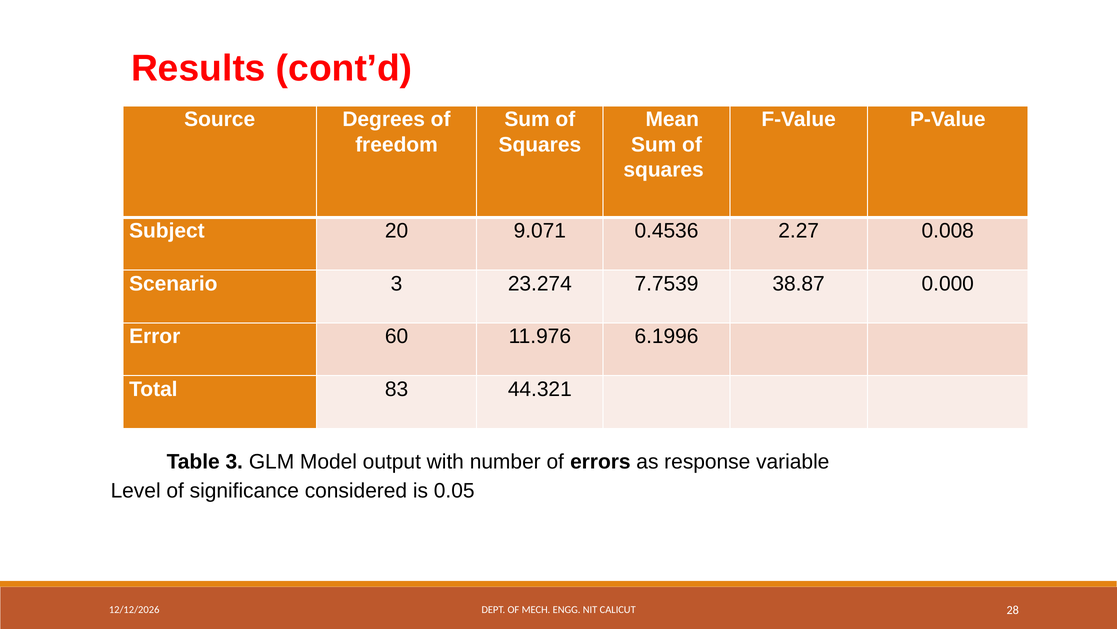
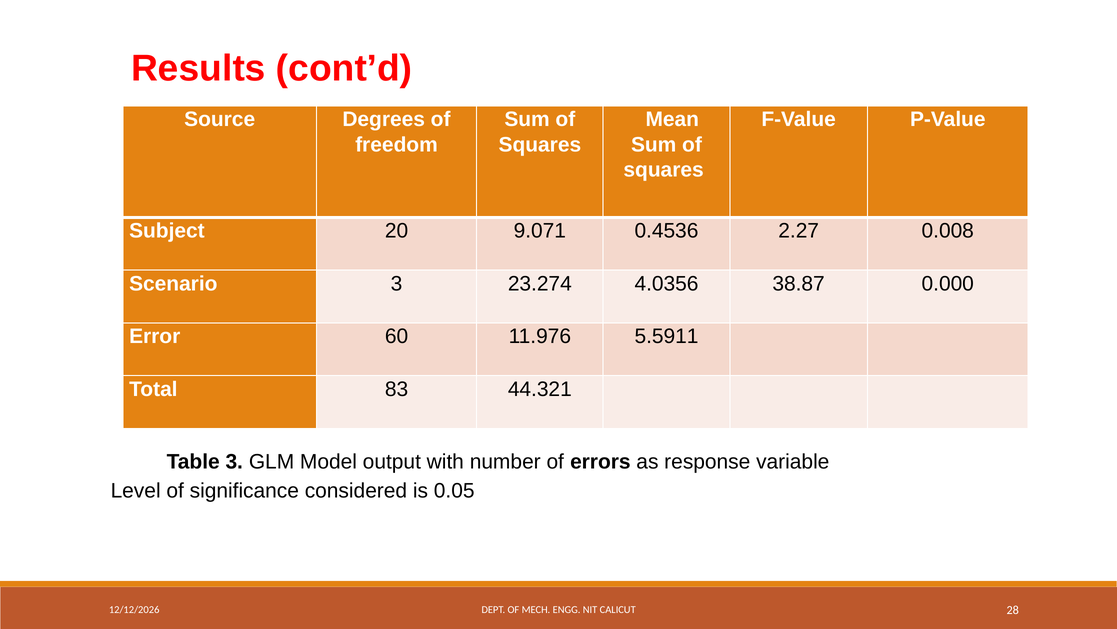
7.7539: 7.7539 -> 4.0356 (667, 283)
6.1996: 6.1996 -> 5.5911 (667, 336)
